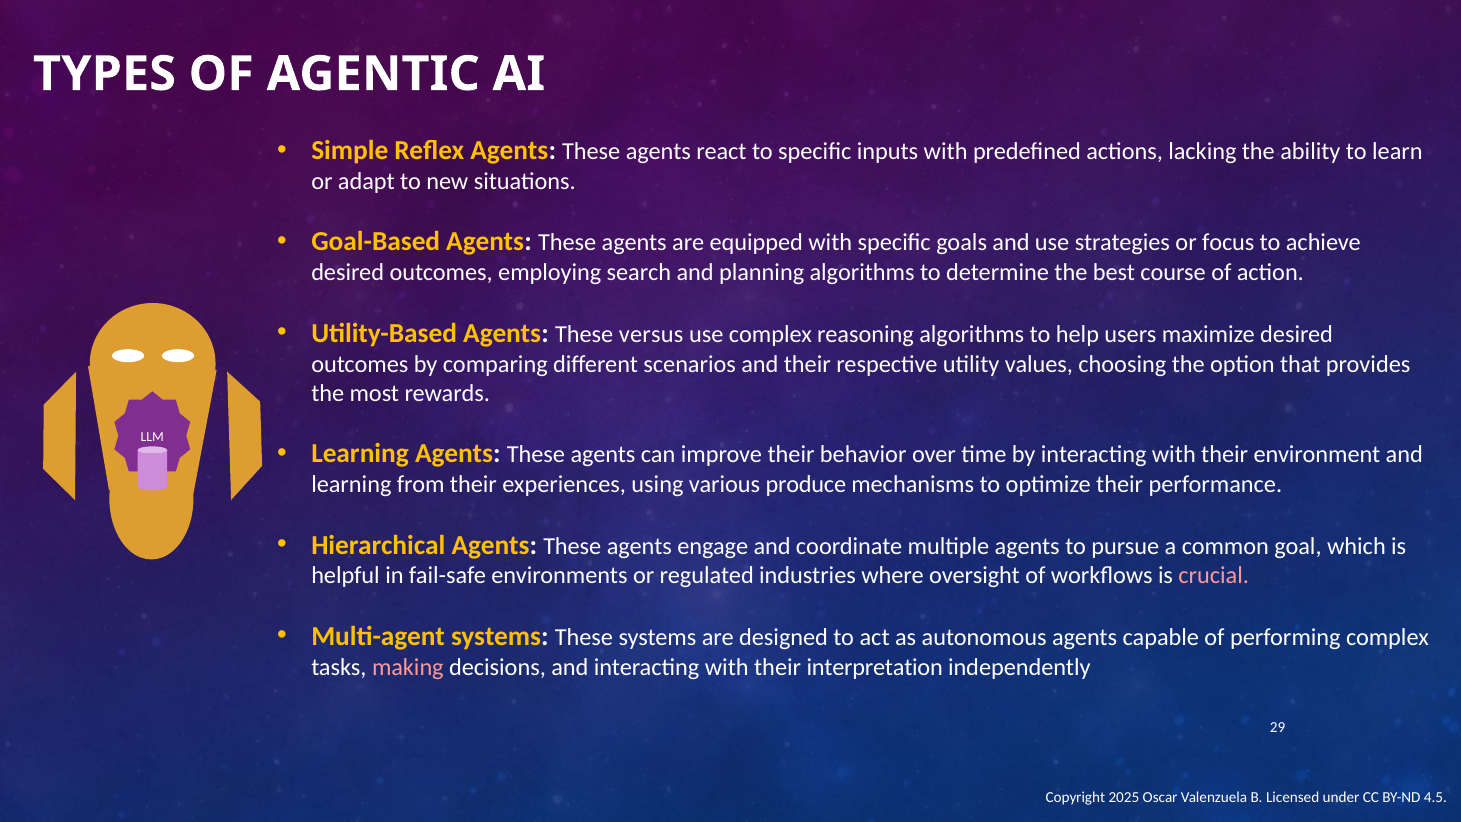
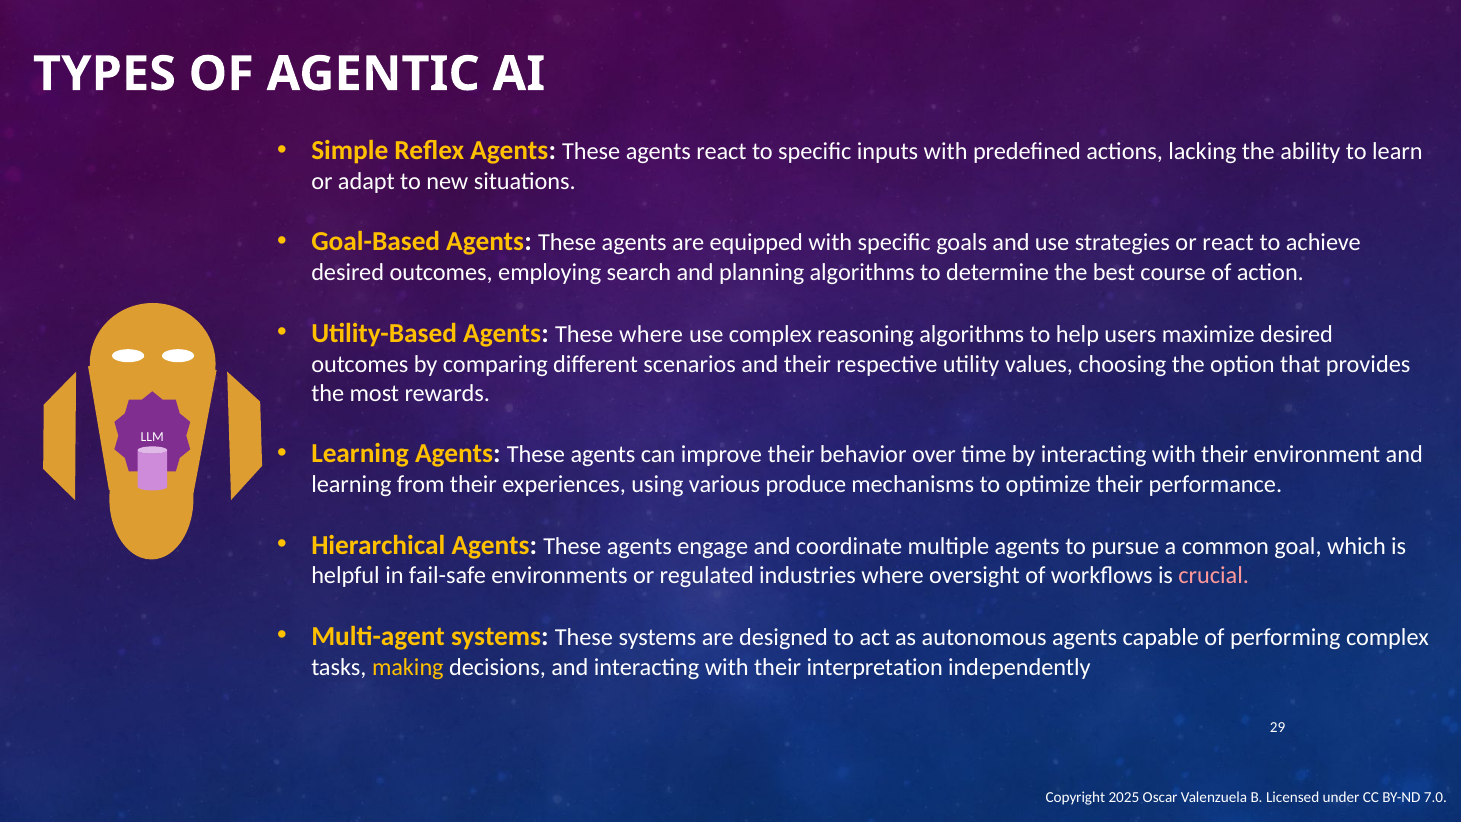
or focus: focus -> react (1228, 243)
These versus: versus -> where (651, 334)
making colour: pink -> yellow (408, 667)
4.5: 4.5 -> 7.0 (1435, 798)
